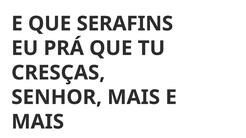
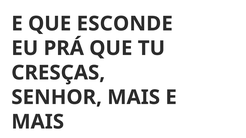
SERAFINS: SERAFINS -> ESCONDE (125, 24)
